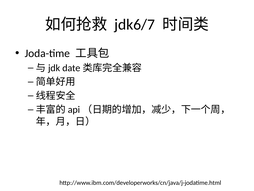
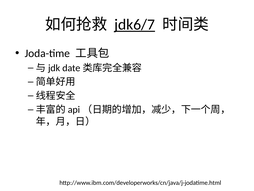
jdk6/7 underline: none -> present (135, 25)
